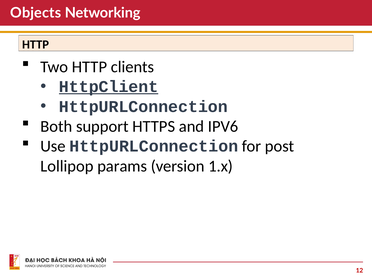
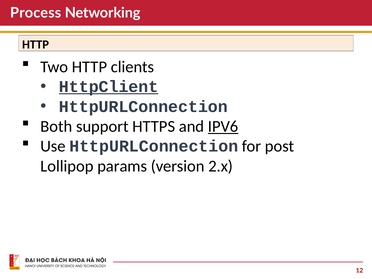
Objects: Objects -> Process (36, 13)
IPV6 underline: none -> present (223, 126)
1.x: 1.x -> 2.x (221, 166)
